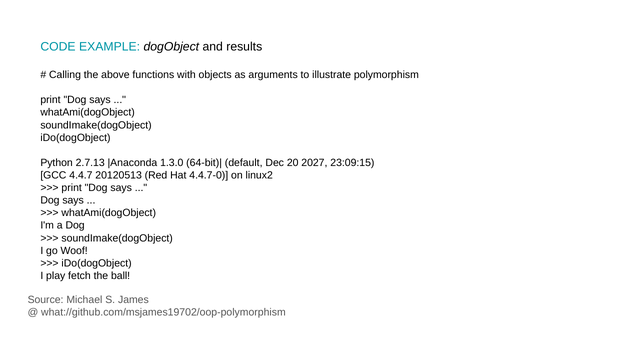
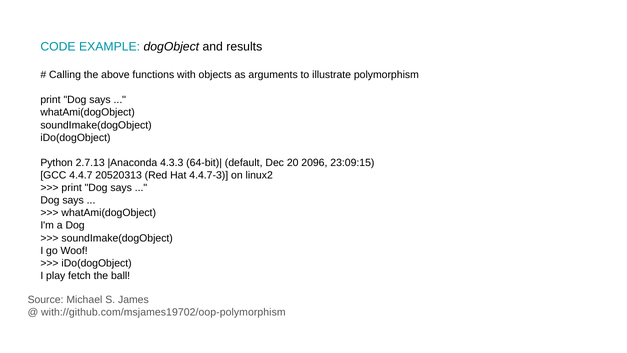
1.3.0: 1.3.0 -> 4.3.3 (172, 163)
2027: 2027 -> 2096 (314, 163)
20120513: 20120513 -> 20520313 (119, 175)
4.4.7-0: 4.4.7-0 -> 4.4.7-3 (209, 175)
what://github.com/msjames19702/oop-polymorphism: what://github.com/msjames19702/oop-polymorphism -> with://github.com/msjames19702/oop-polymorphism (163, 312)
